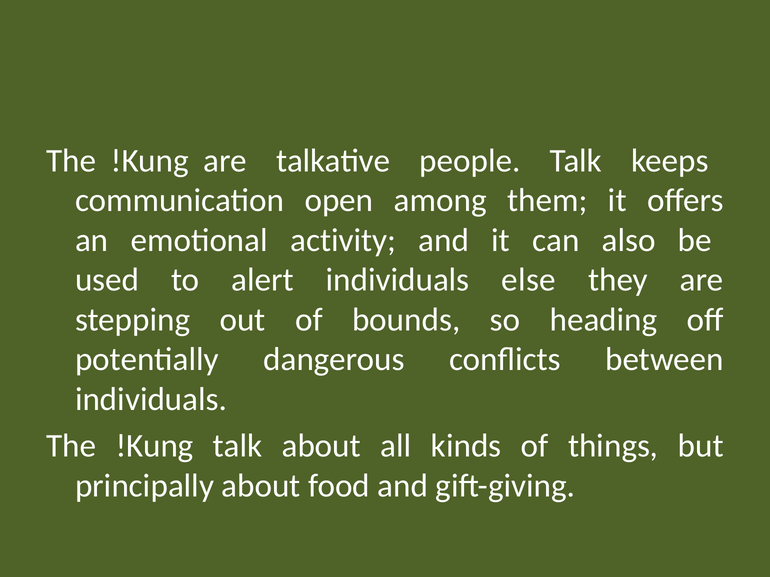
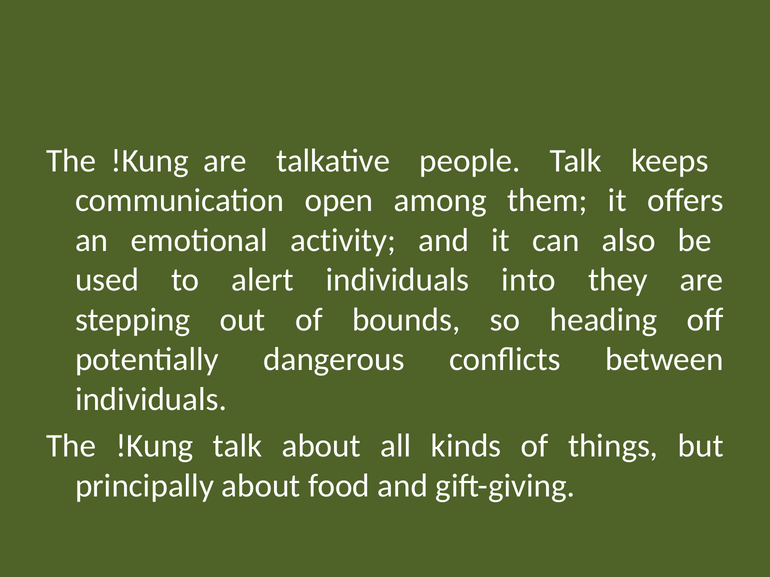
else: else -> into (529, 280)
